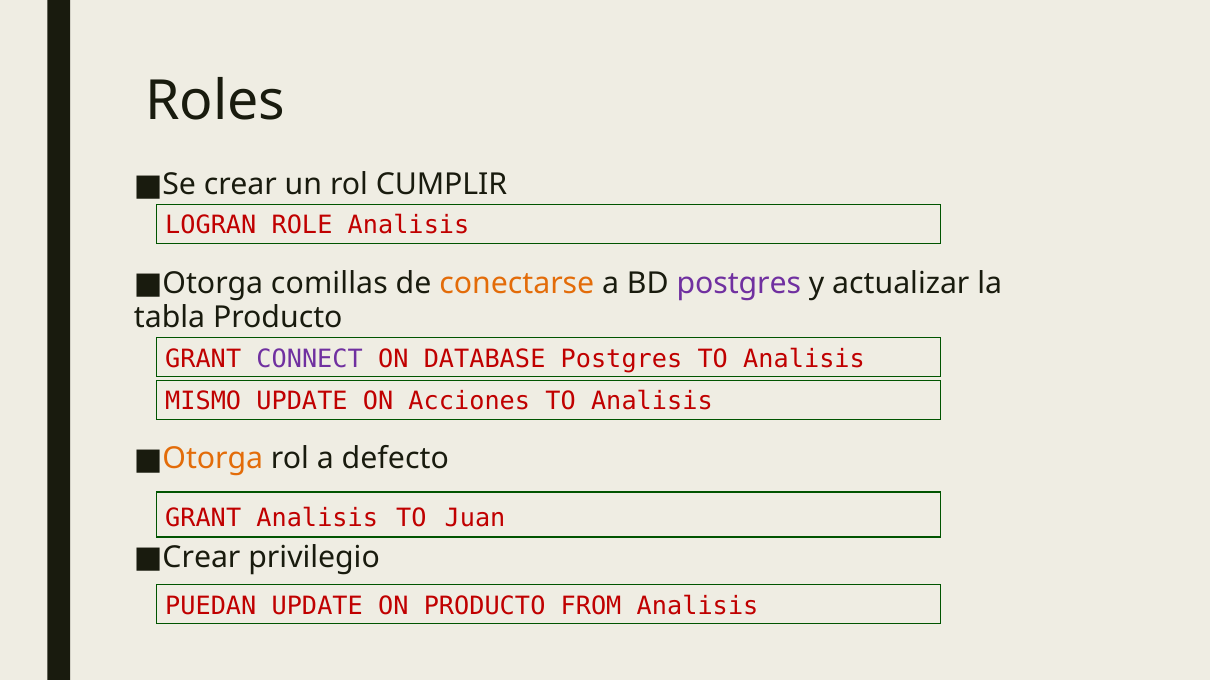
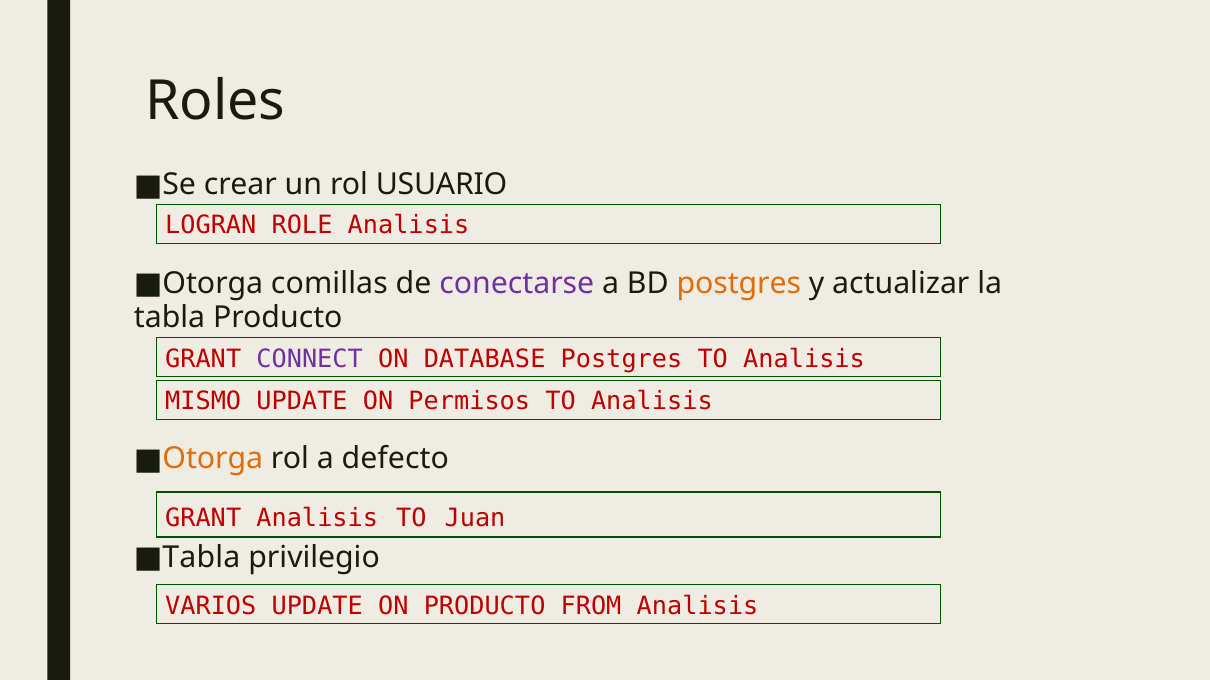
CUMPLIR: CUMPLIR -> USUARIO (442, 185)
conectarse colour: orange -> purple (517, 284)
postgres colour: purple -> orange (739, 284)
Acciones: Acciones -> Permisos (469, 402)
Crear: Crear -> Tabla (201, 558)
PUEDAN: PUEDAN -> VARIOS (211, 606)
